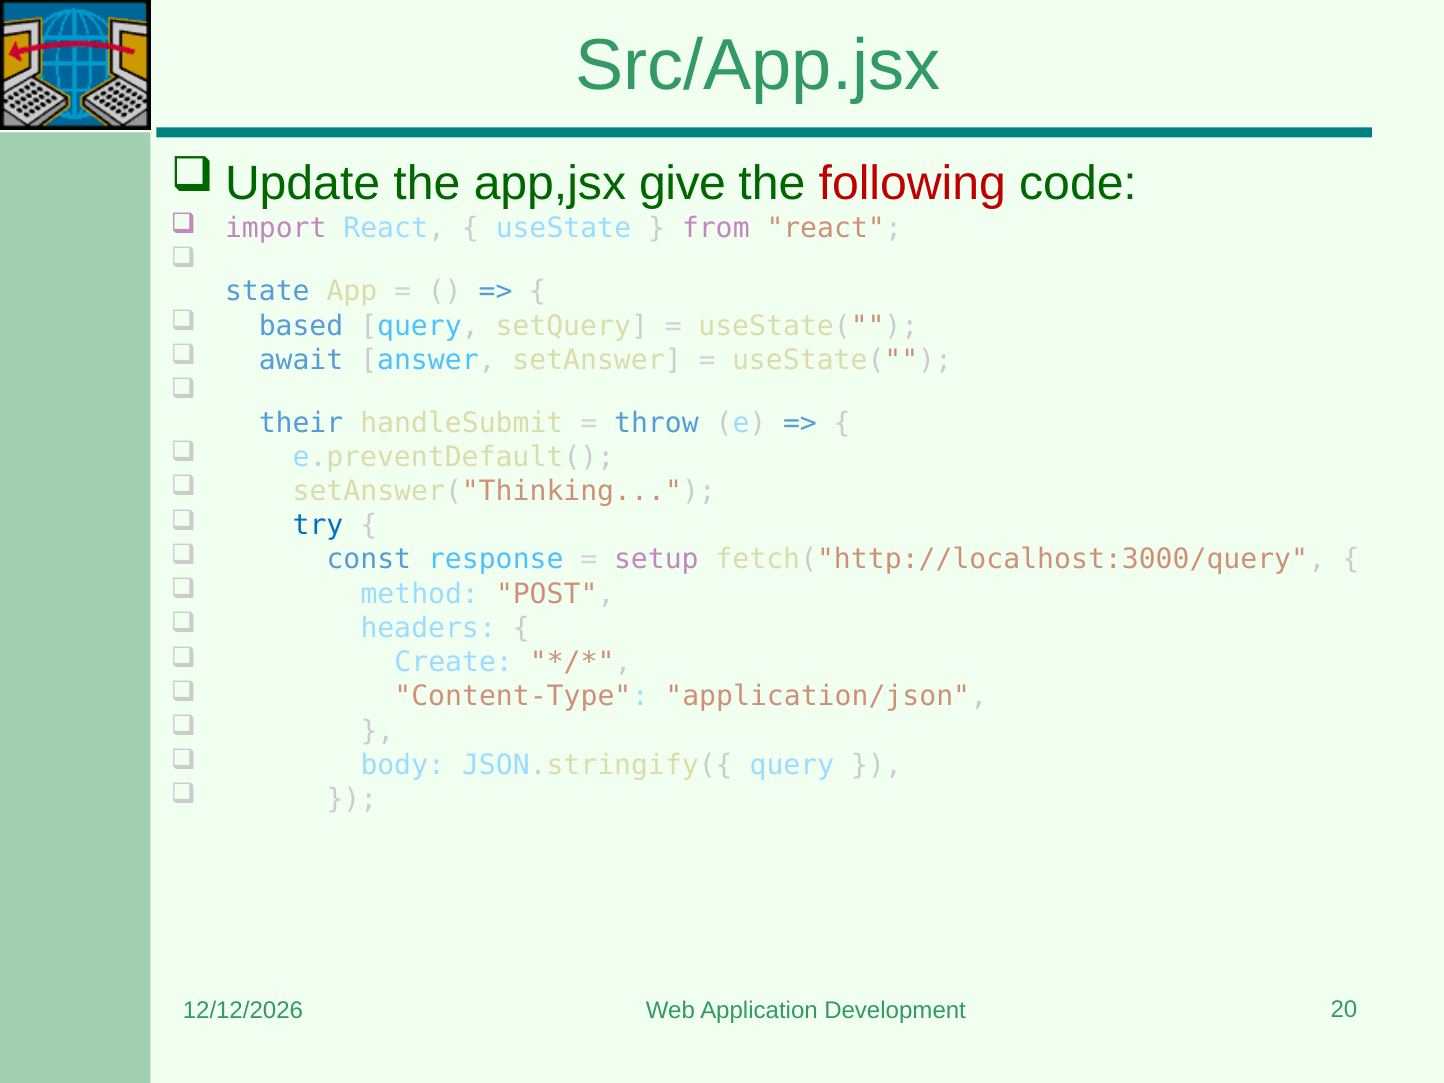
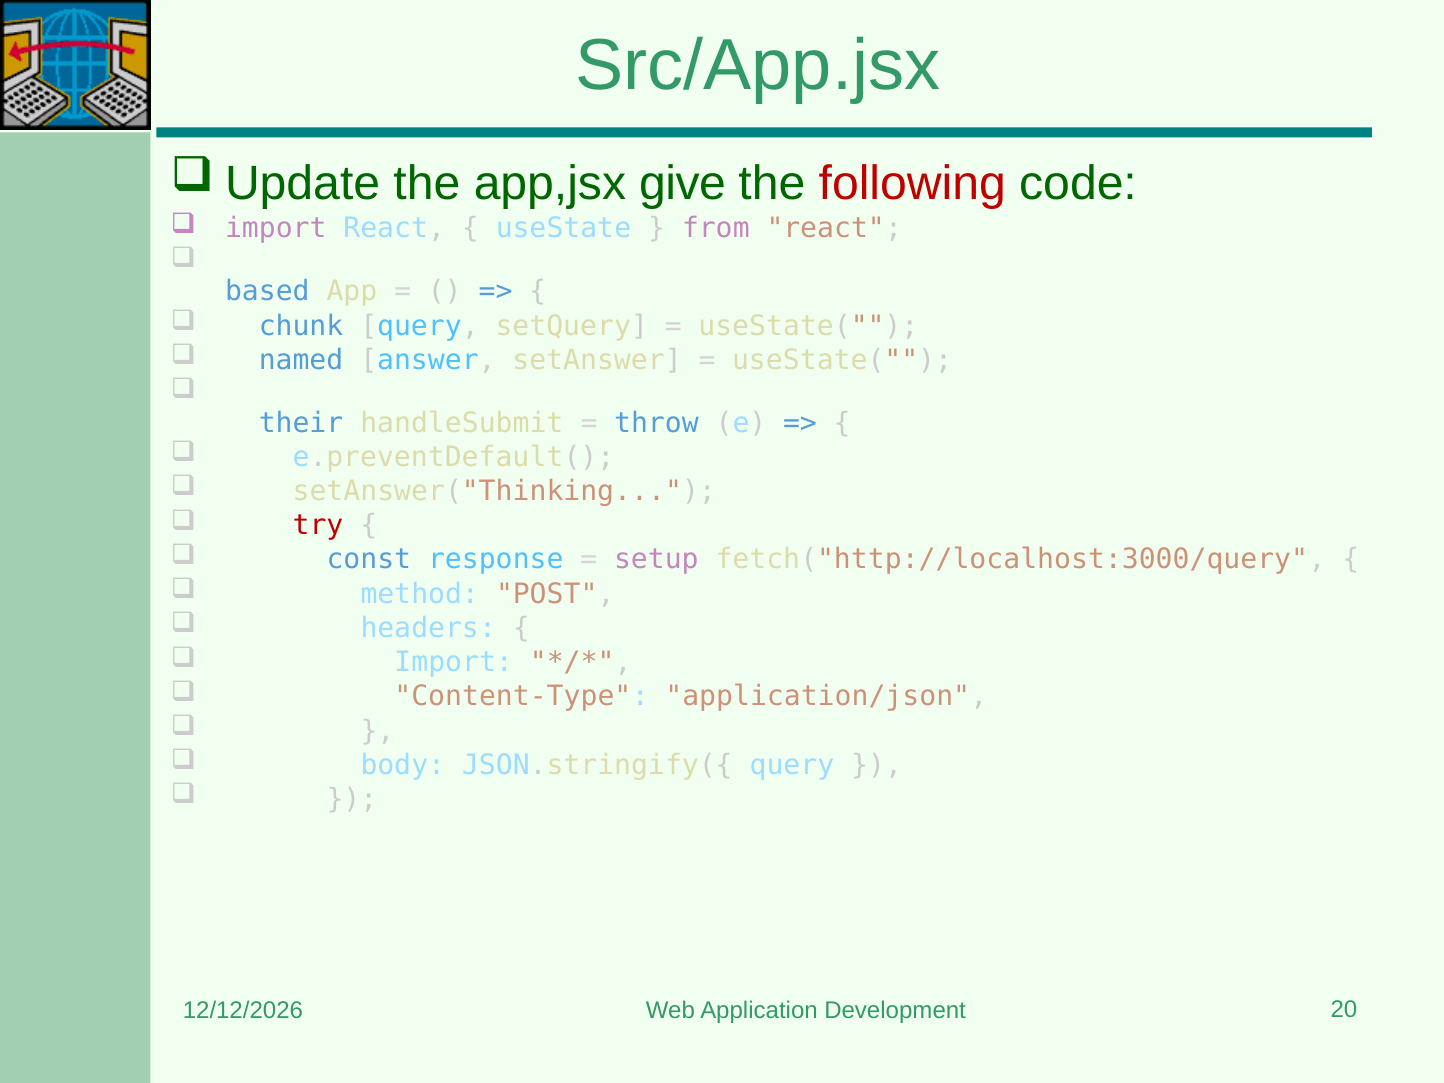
state: state -> based (267, 292)
based: based -> chunk (301, 326)
await: await -> named (301, 360)
try colour: blue -> red (318, 525)
Create: Create -> Import (454, 662)
